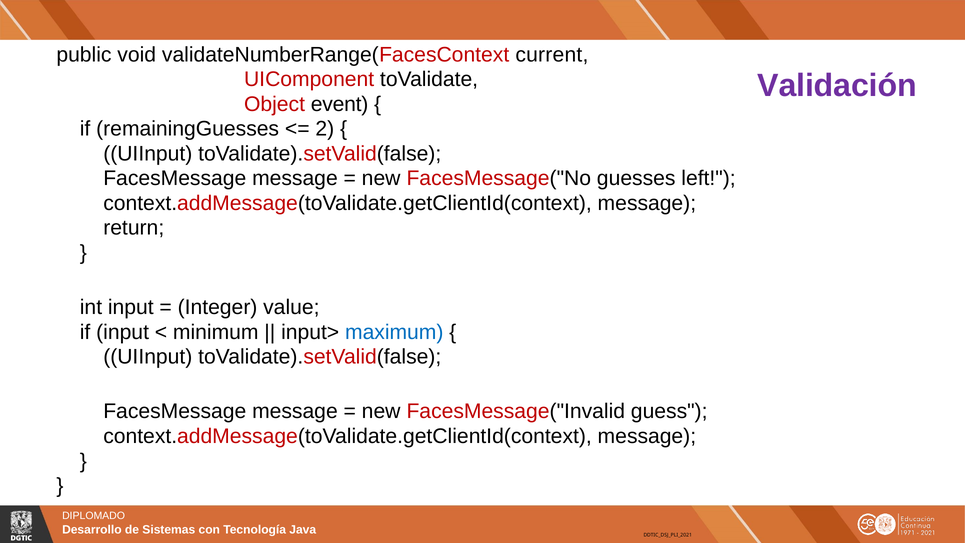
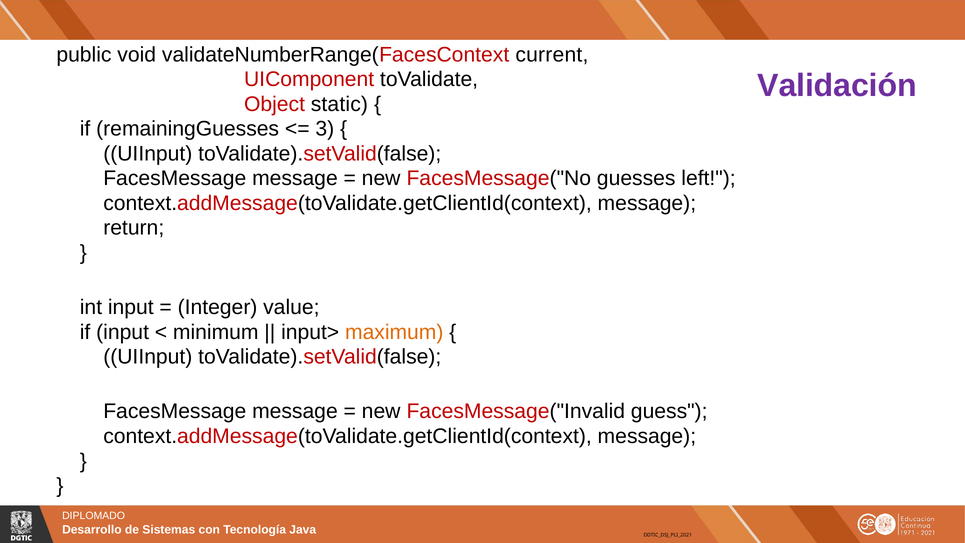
event: event -> static (339, 104)
2: 2 -> 3 (325, 129)
maximum colour: blue -> orange (394, 332)
